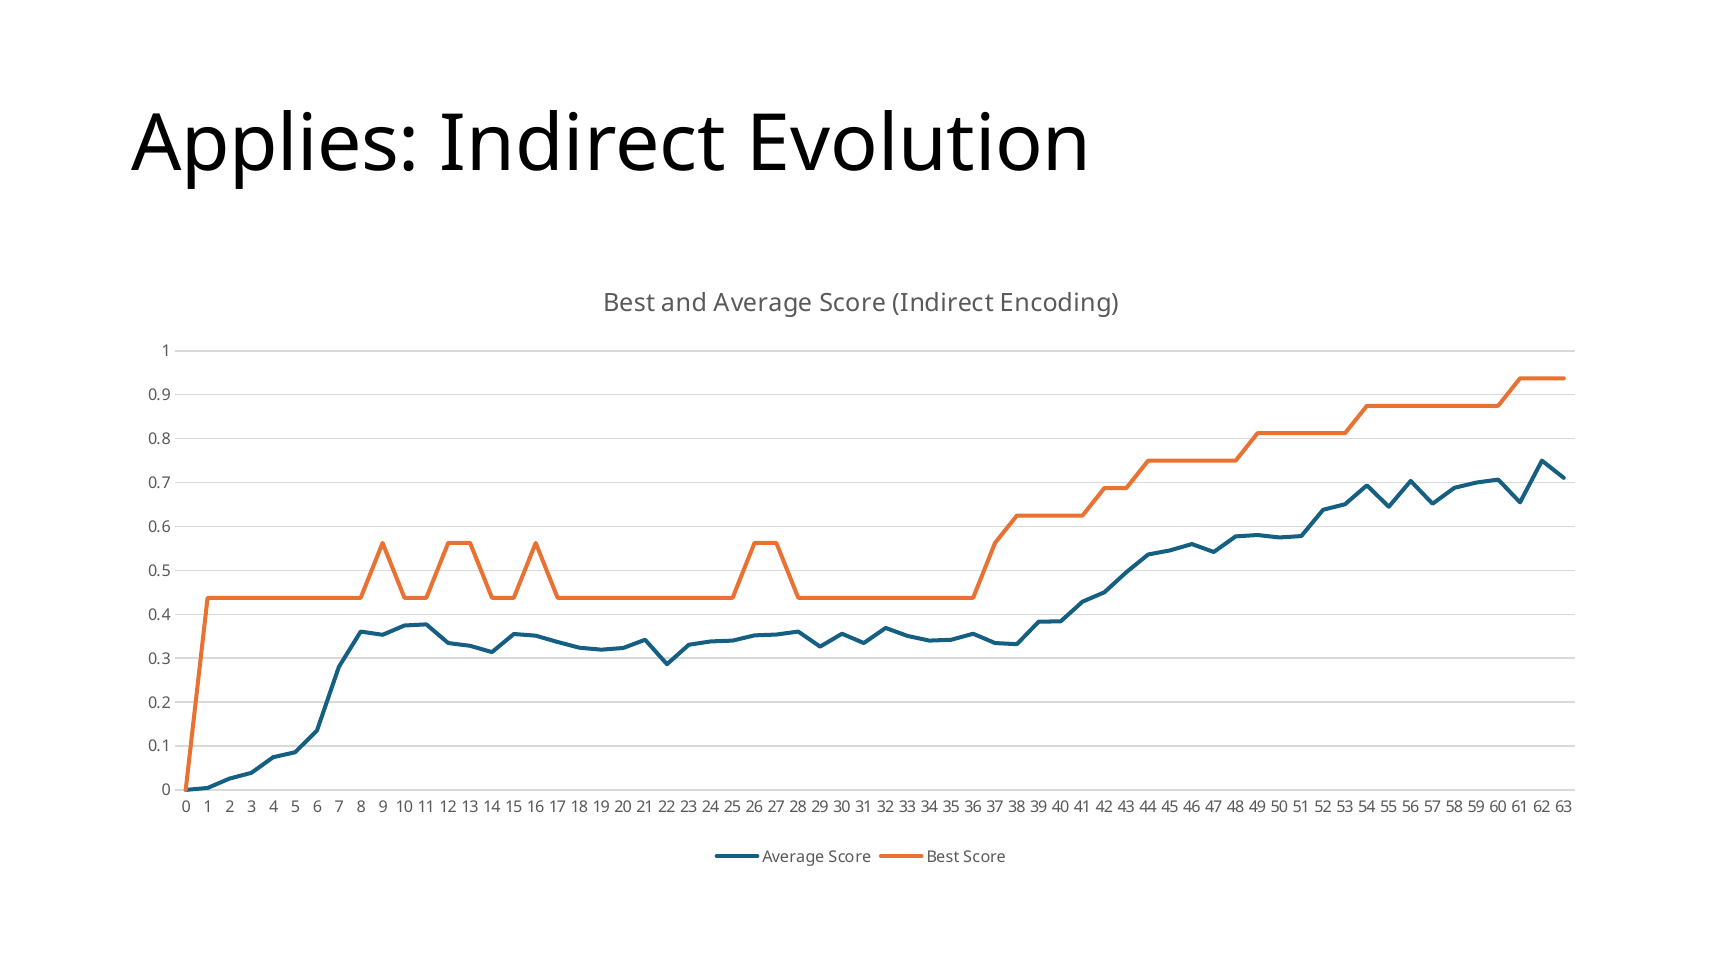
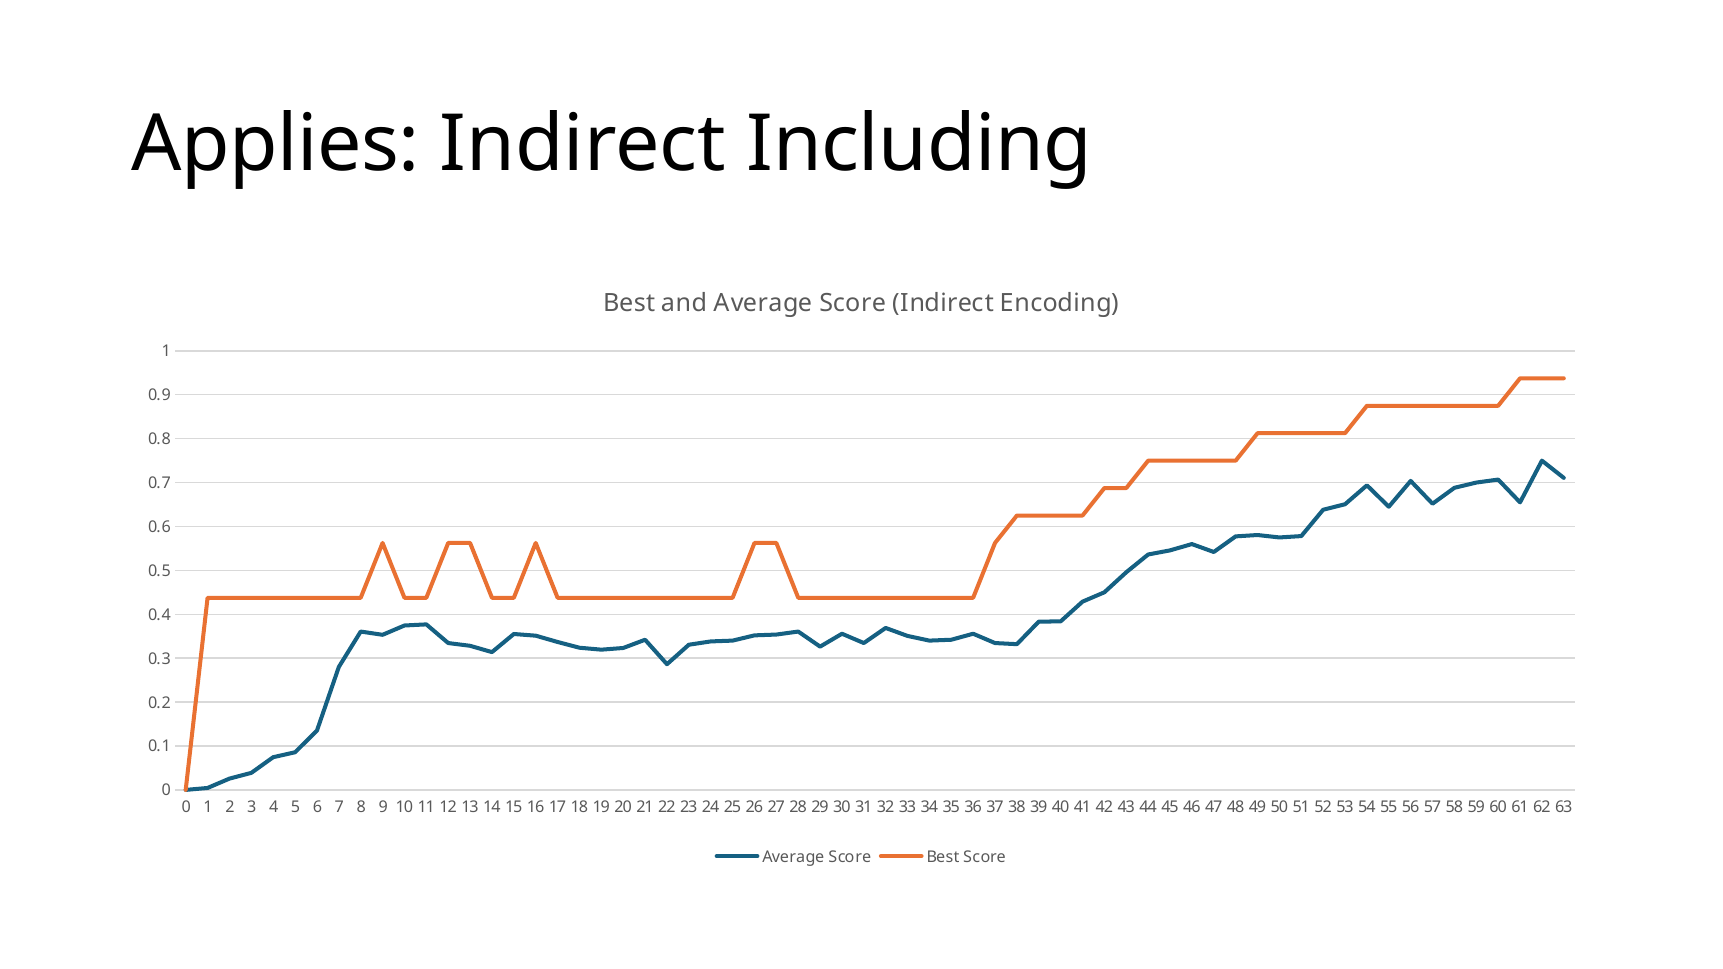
Evolution: Evolution -> Including (919, 145)
